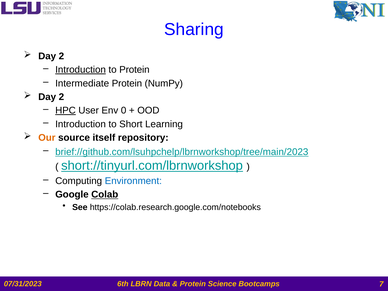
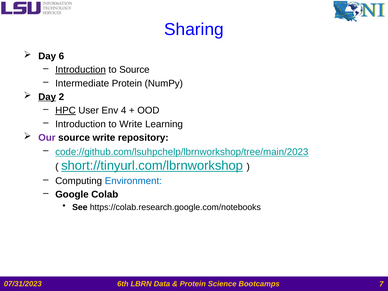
2: 2 -> 6 (61, 56)
to Protein: Protein -> Source (134, 70)
Day underline: none -> present (47, 97)
0: 0 -> 4 (124, 110)
to Short: Short -> Write (131, 124)
Our colour: orange -> purple (47, 138)
source itself: itself -> write (104, 138)
brief://github.com/lsuhpchelp/lbrnworkshop/tree/main/2023: brief://github.com/lsuhpchelp/lbrnworkshop/tree/main/2023 -> code://github.com/lsuhpchelp/lbrnworkshop/tree/main/2023 (182, 152)
Colab underline: present -> none (105, 195)
